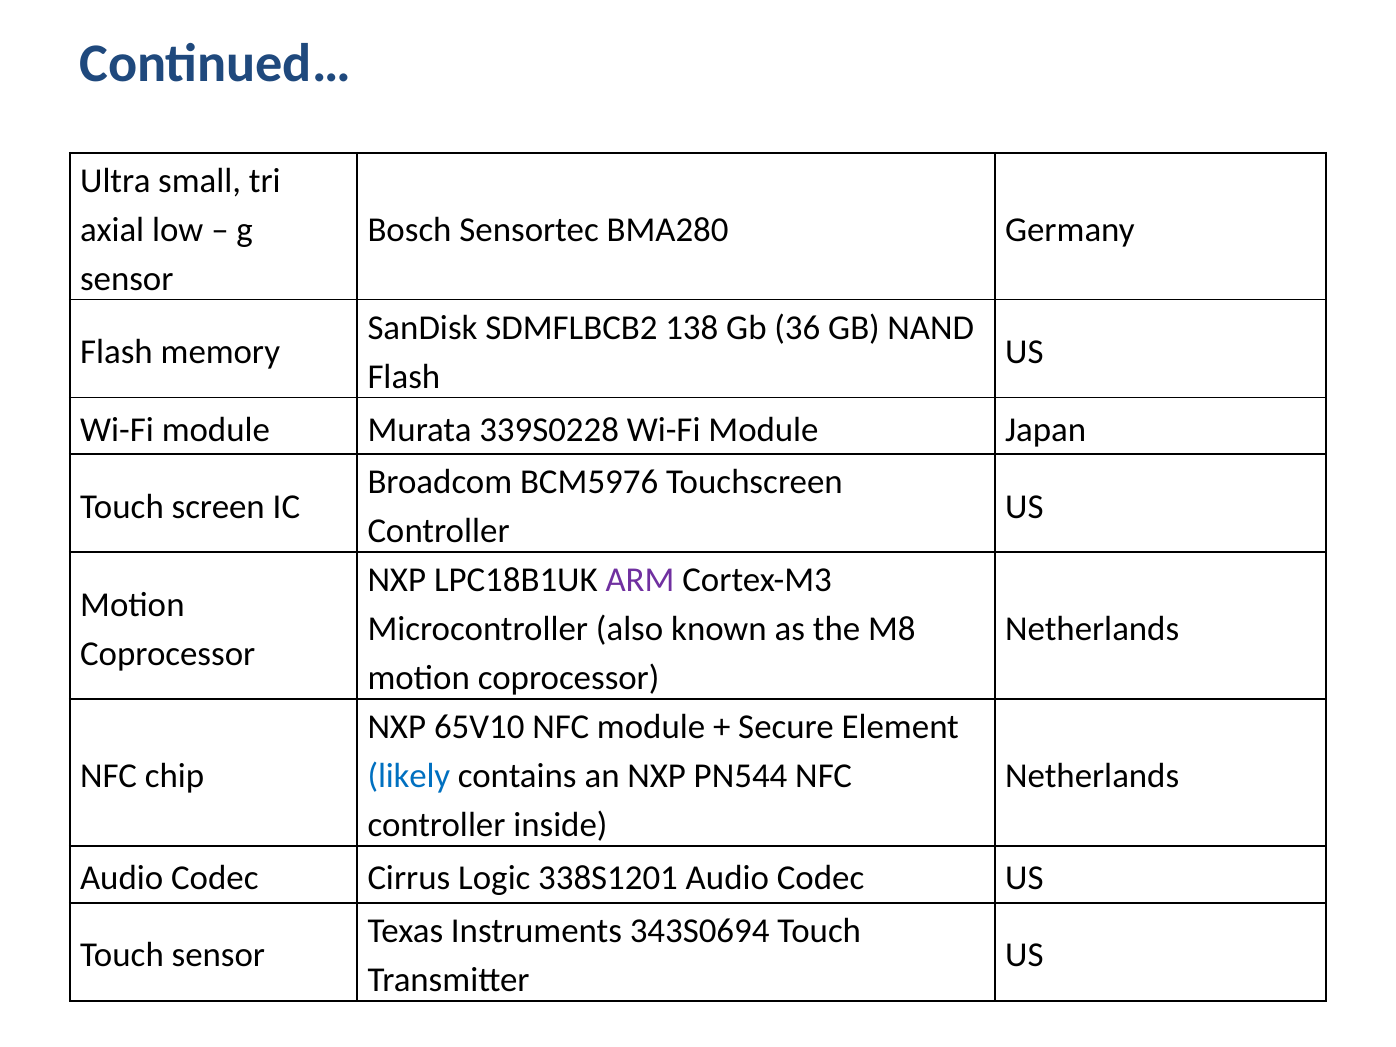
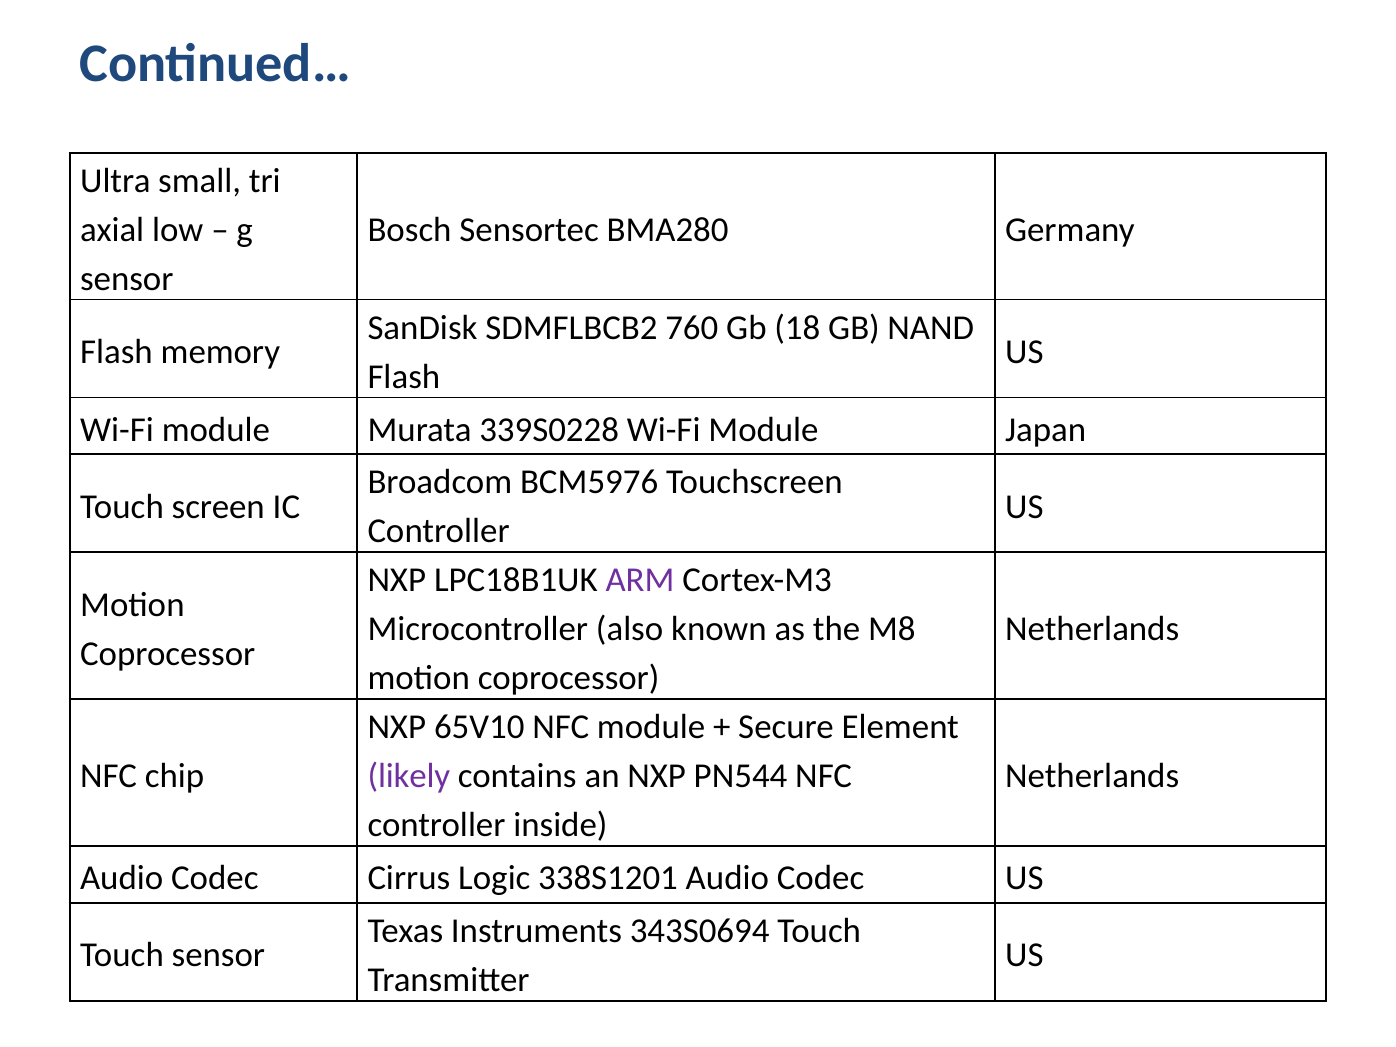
138: 138 -> 760 (692, 328)
36: 36 -> 18 (797, 328)
likely colour: blue -> purple (409, 776)
